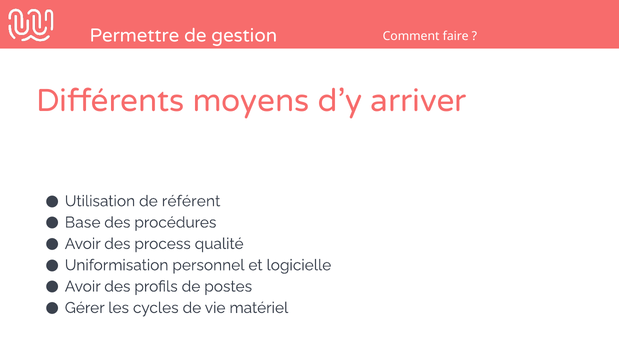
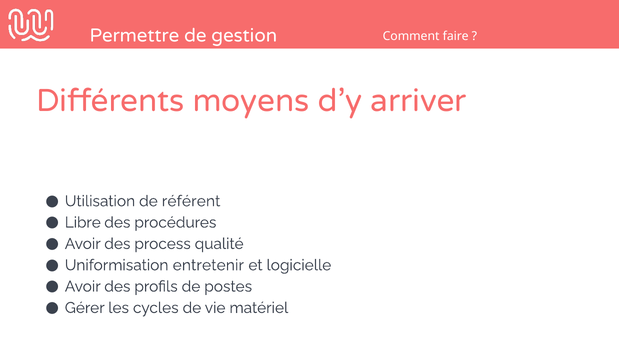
Base: Base -> Libre (83, 223)
personnel: personnel -> entretenir (208, 265)
